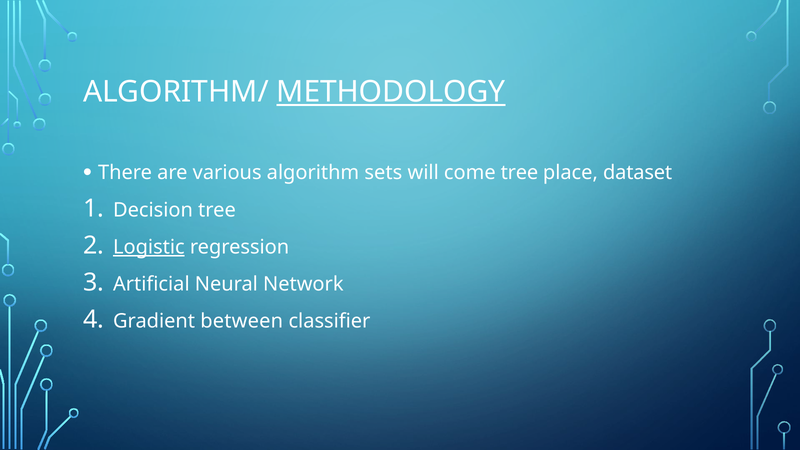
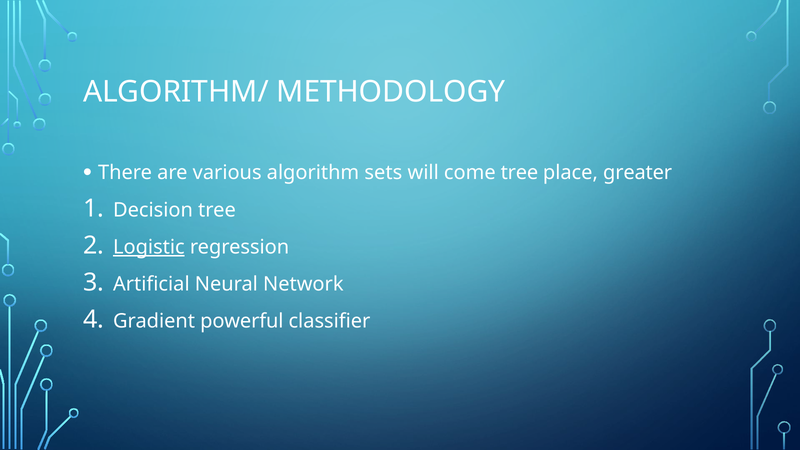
METHODOLOGY underline: present -> none (391, 92)
dataset: dataset -> greater (638, 173)
between: between -> powerful (242, 321)
